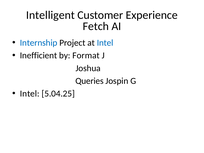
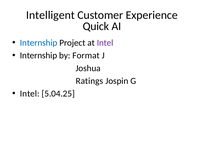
Fetch: Fetch -> Quick (96, 26)
Intel colour: blue -> purple (105, 43)
Inefficient: Inefficient -> Internship (39, 55)
Queries: Queries -> Ratings (89, 81)
